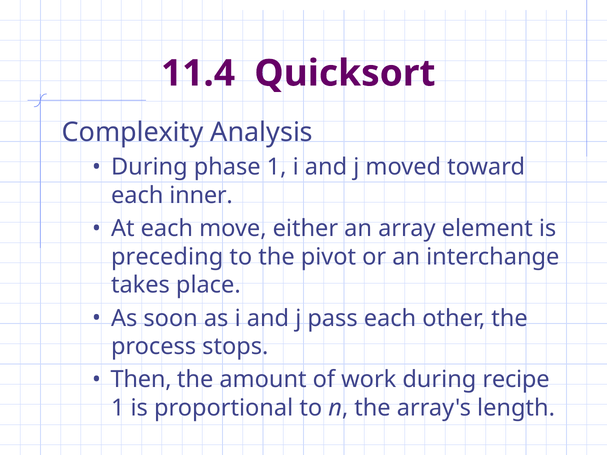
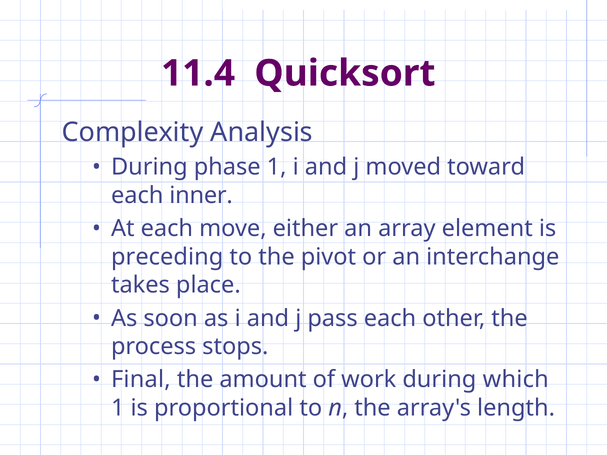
Then: Then -> Final (141, 380)
recipe: recipe -> which (516, 380)
